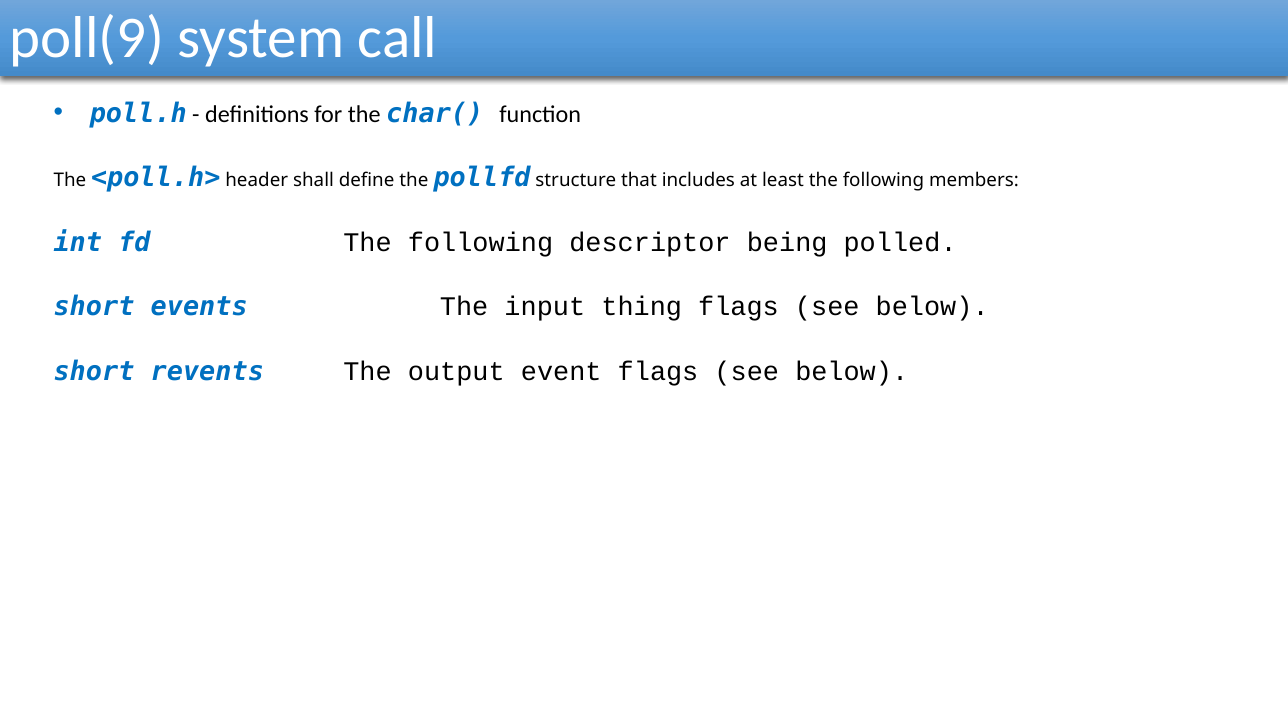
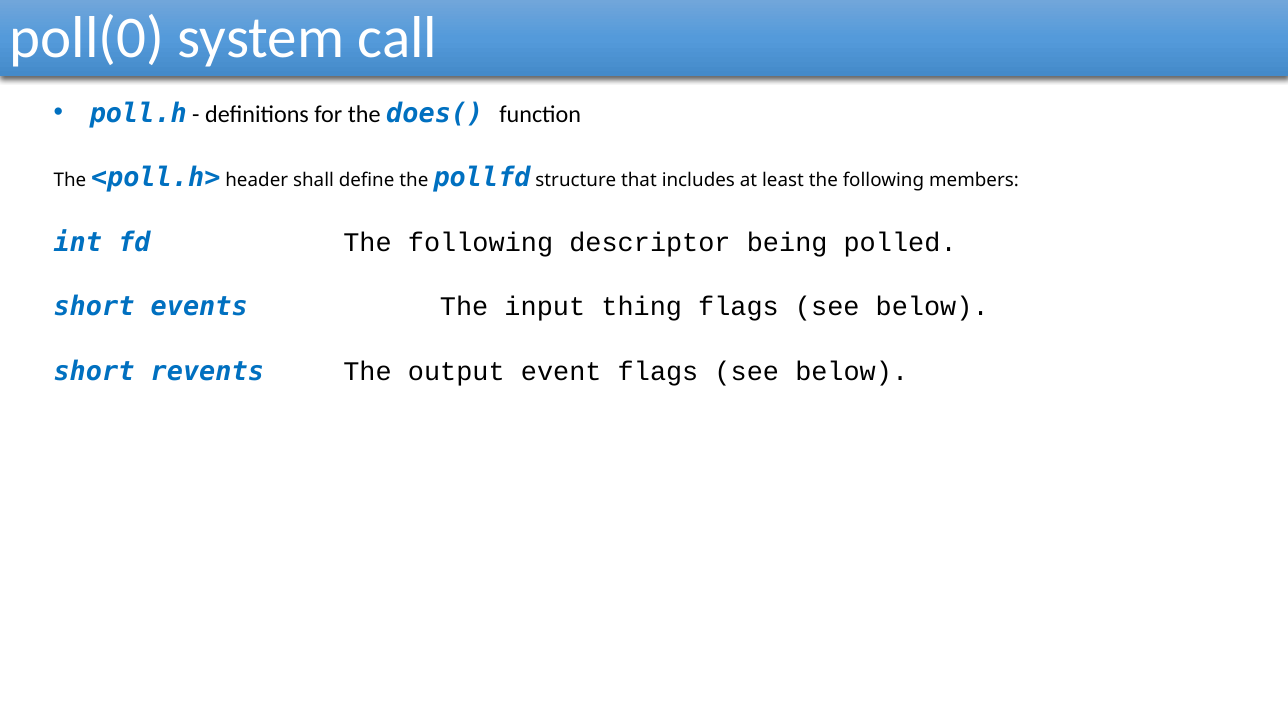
poll(9: poll(9 -> poll(0 (87, 38)
char(: char( -> does( (435, 113)
